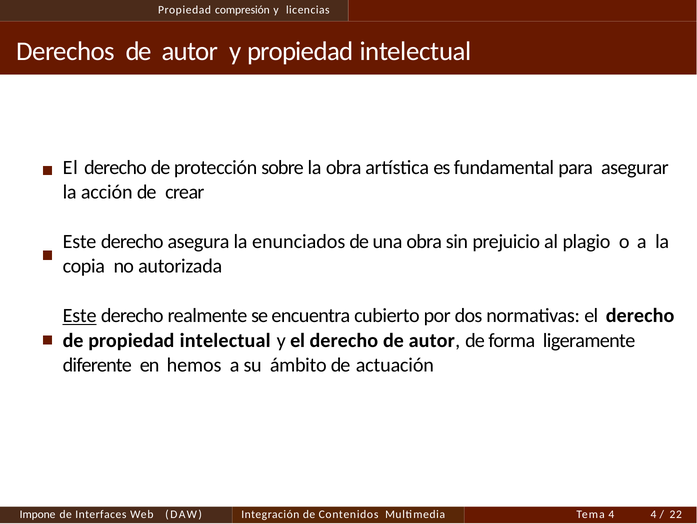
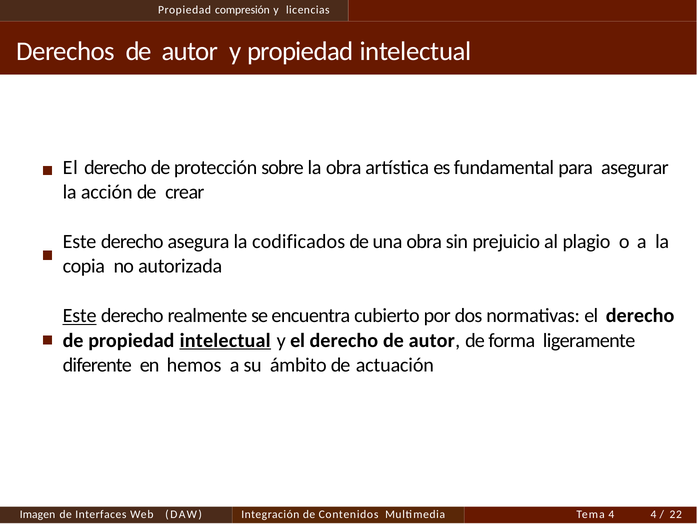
enunciados: enunciados -> codificados (299, 241)
intelectual underline: none -> present (225, 340)
Impone: Impone -> Imagen (37, 514)
